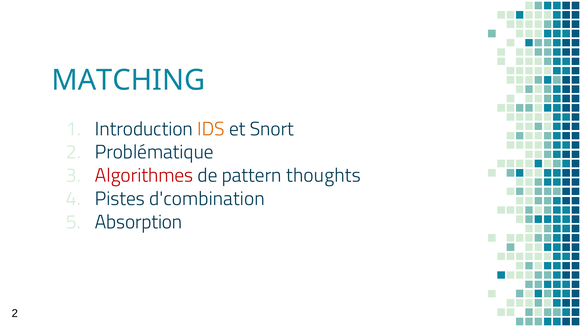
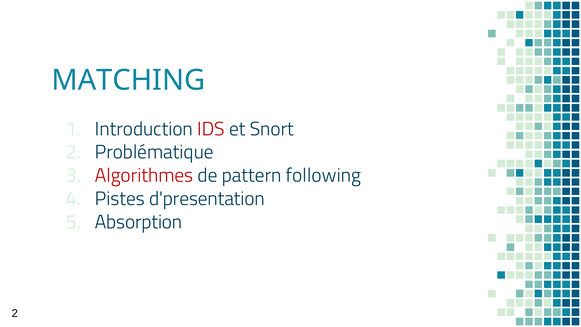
IDS colour: orange -> red (211, 129)
thoughts: thoughts -> following (324, 175)
d'combination: d'combination -> d'presentation (207, 199)
